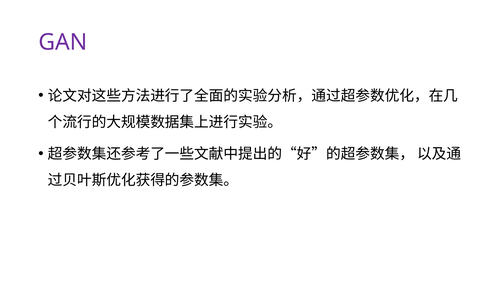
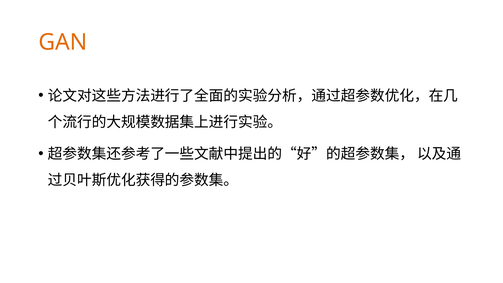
GAN colour: purple -> orange (63, 42)
